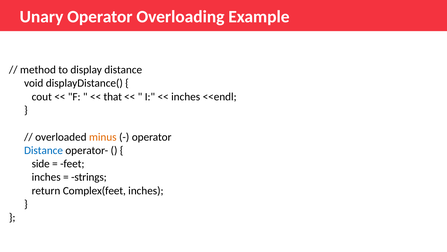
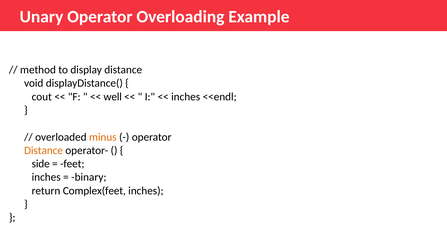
that: that -> well (113, 96)
Distance colour: blue -> orange (44, 150)
strings: strings -> binary (89, 177)
